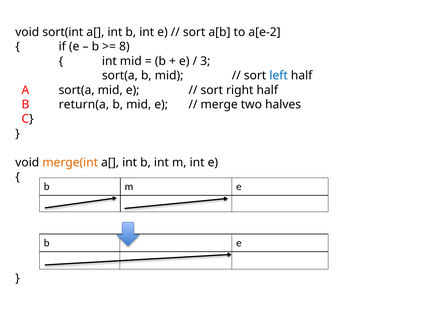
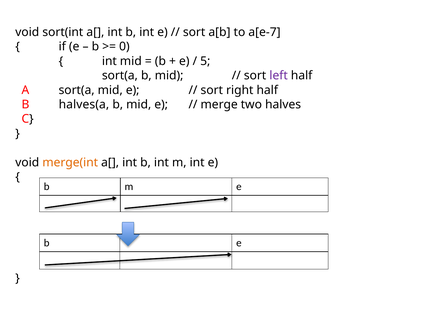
a[e-2: a[e-2 -> a[e-7 (265, 32)
8: 8 -> 0 (124, 47)
3: 3 -> 5 (205, 61)
left colour: blue -> purple (279, 76)
return(a: return(a -> halves(a (84, 104)
